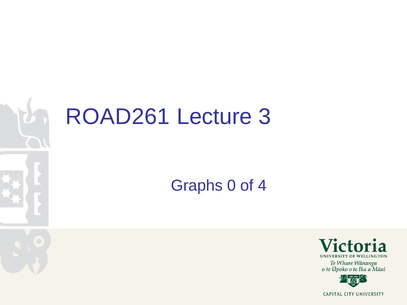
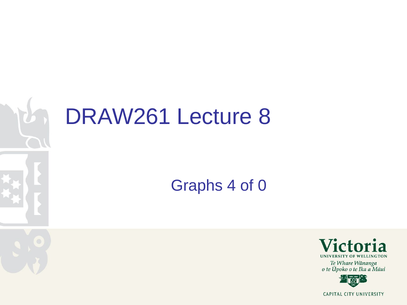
ROAD261: ROAD261 -> DRAW261 (118, 117)
3: 3 -> 8 (265, 117)
0: 0 -> 4 (231, 186)
4: 4 -> 0 (262, 186)
